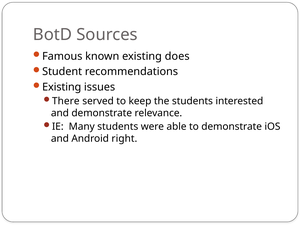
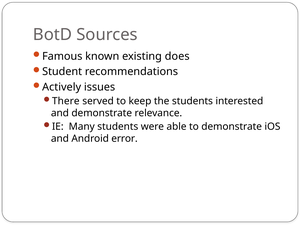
Existing: Existing -> Actively (62, 87)
right: right -> error (124, 139)
